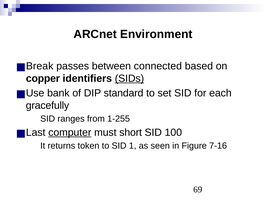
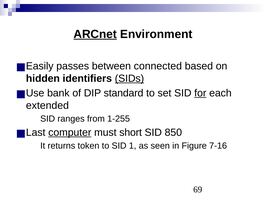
ARCnet underline: none -> present (95, 34)
Break: Break -> Easily (40, 66)
copper: copper -> hidden (43, 78)
for underline: none -> present (200, 93)
gracefully: gracefully -> extended (47, 105)
100: 100 -> 850 (173, 132)
